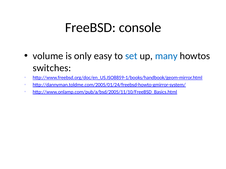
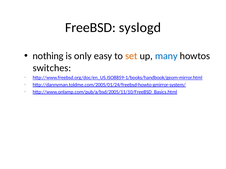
console: console -> syslogd (140, 28)
volume: volume -> nothing (48, 56)
set colour: blue -> orange (131, 56)
